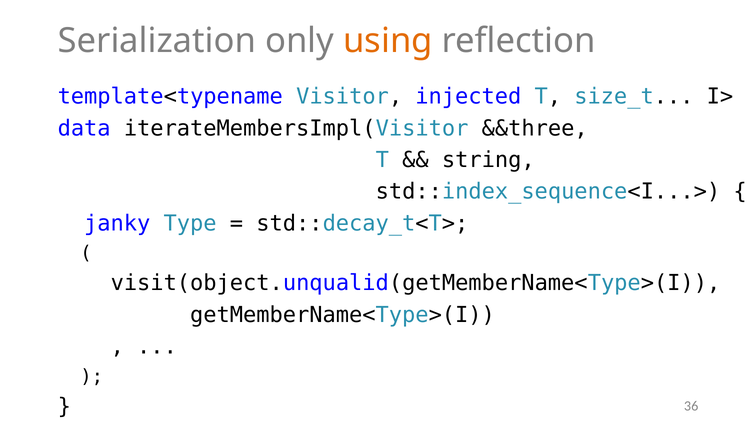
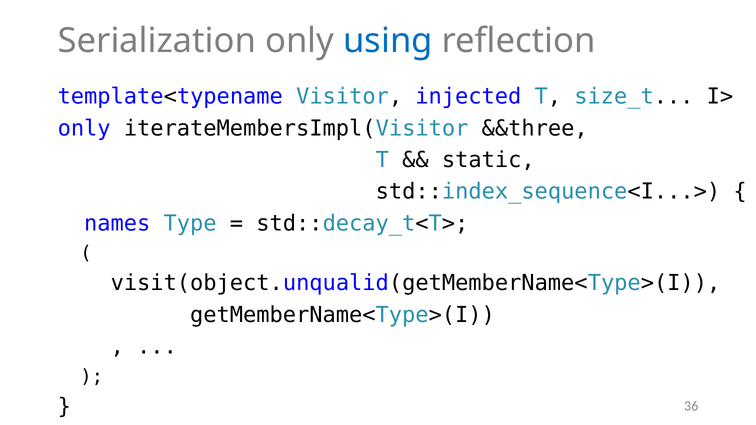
using colour: orange -> blue (388, 41)
data: data -> only (84, 128)
string: string -> static (488, 160)
janky: janky -> names (117, 223)
